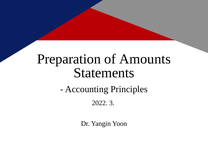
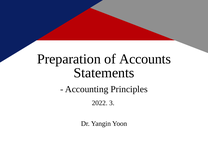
Amounts: Amounts -> Accounts (145, 59)
